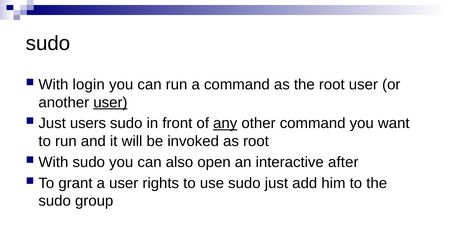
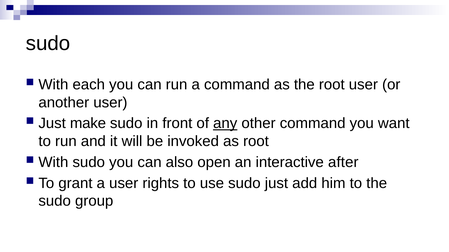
login: login -> each (89, 85)
user underline: present -> none (110, 103)
users: users -> make (88, 124)
